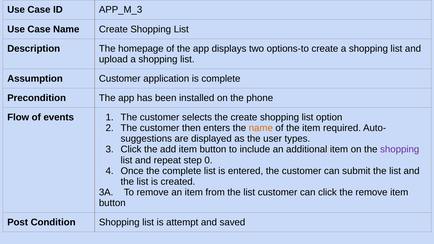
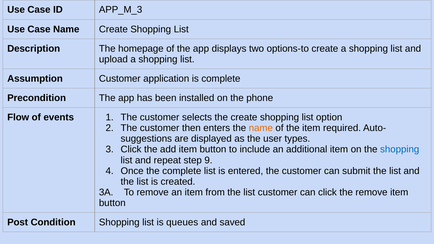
shopping colour: purple -> blue (400, 150)
0: 0 -> 9 (208, 160)
attempt: attempt -> queues (182, 223)
